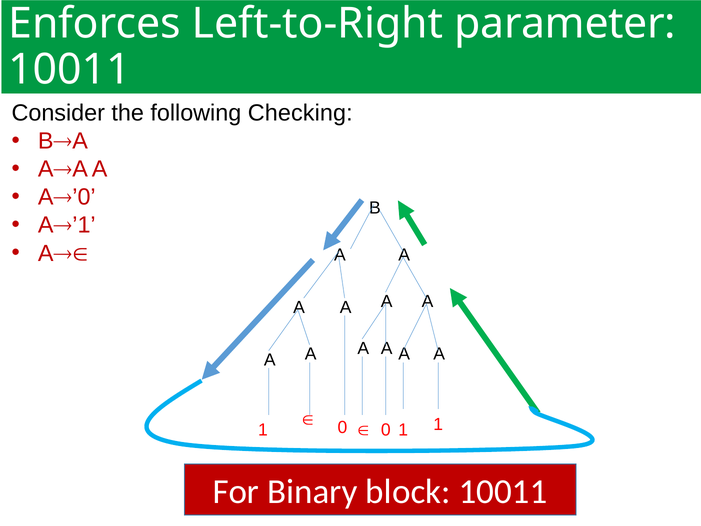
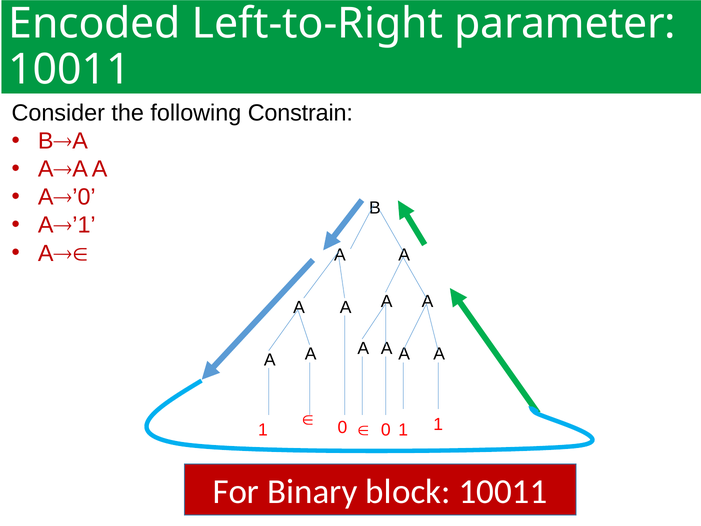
Enforces: Enforces -> Encoded (95, 23)
Checking: Checking -> Constrain (300, 113)
